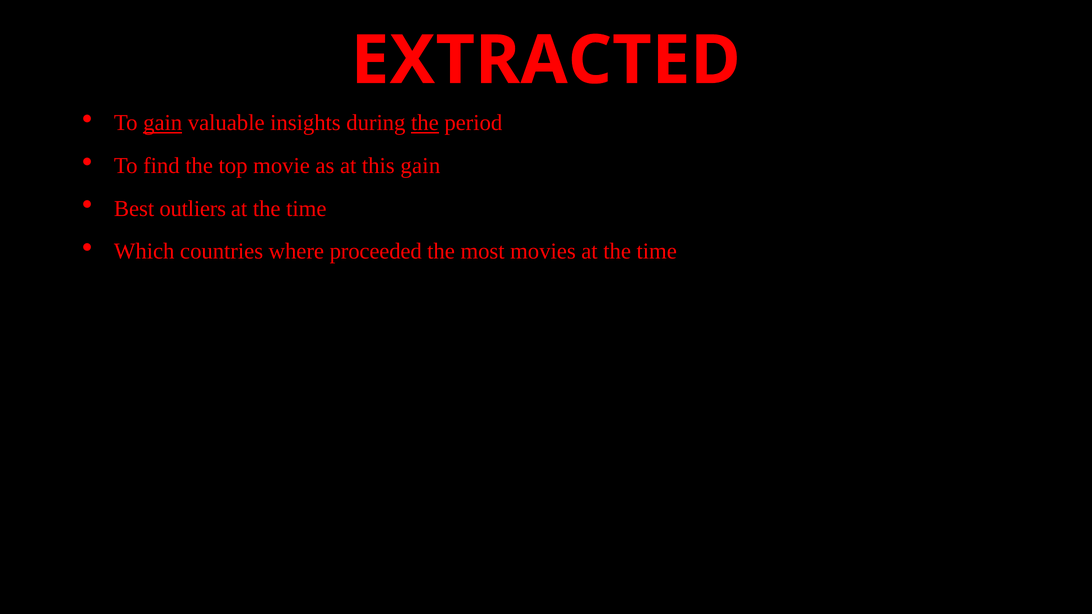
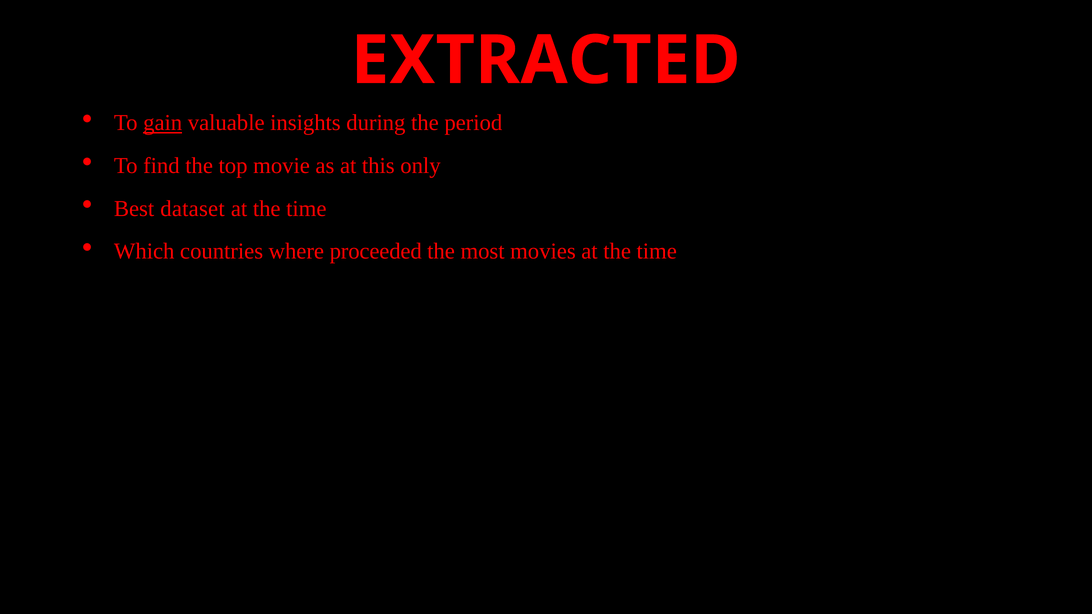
the underline: present -> none (425, 123)
this gain: gain -> only (420, 166)
outliers: outliers -> dataset (193, 209)
